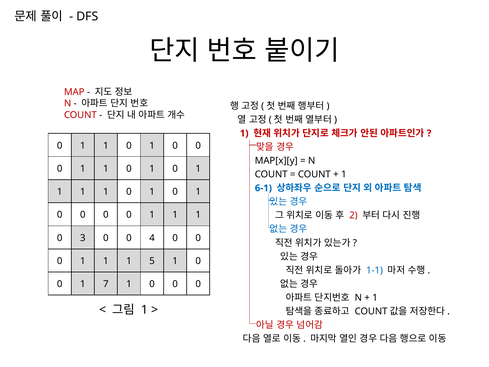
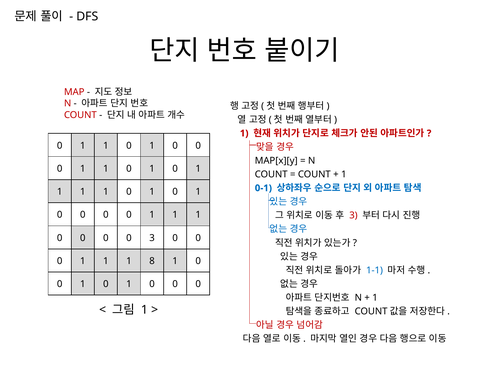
6-1: 6-1 -> 0-1 (263, 188)
2: 2 -> 3 (353, 215)
3: 3 -> 0 (83, 238)
0 4: 4 -> 3 (152, 238)
5: 5 -> 8 (152, 261)
7: 7 -> 0 (106, 284)
